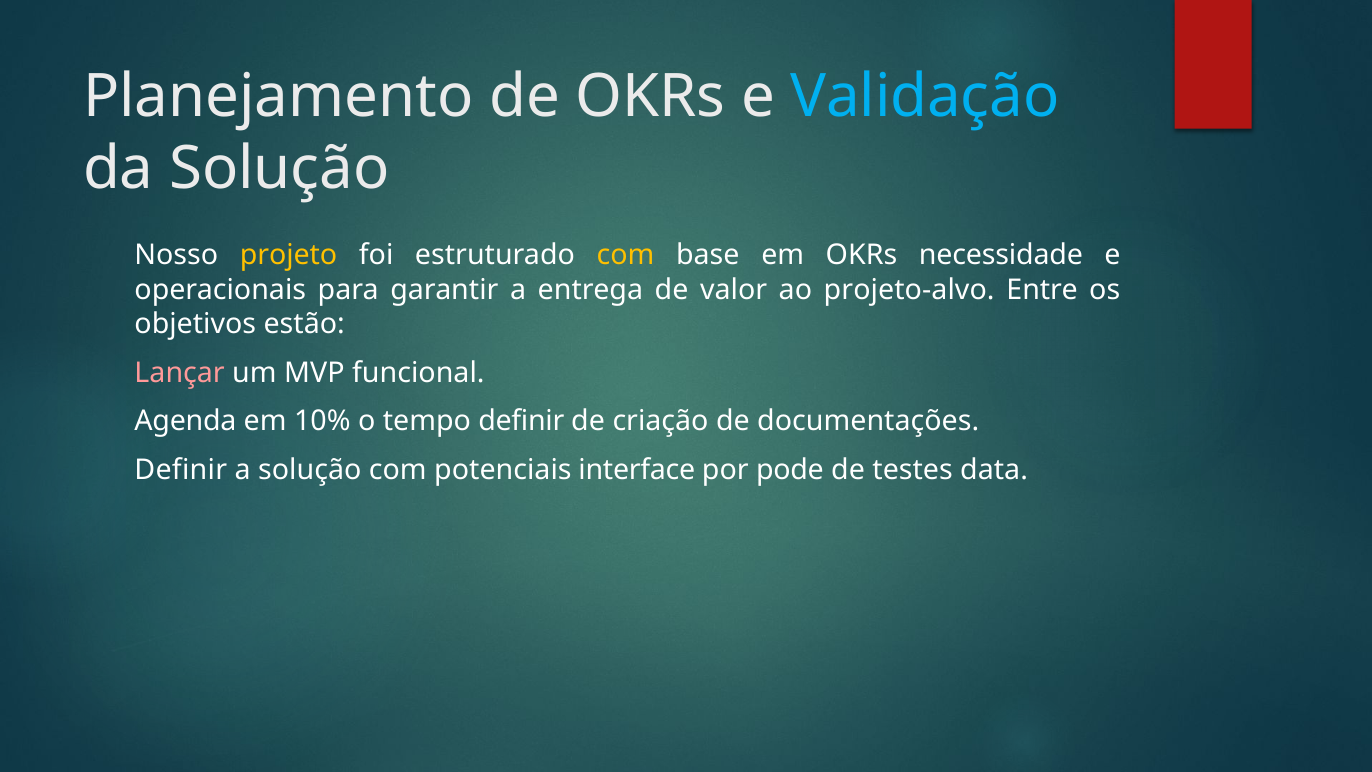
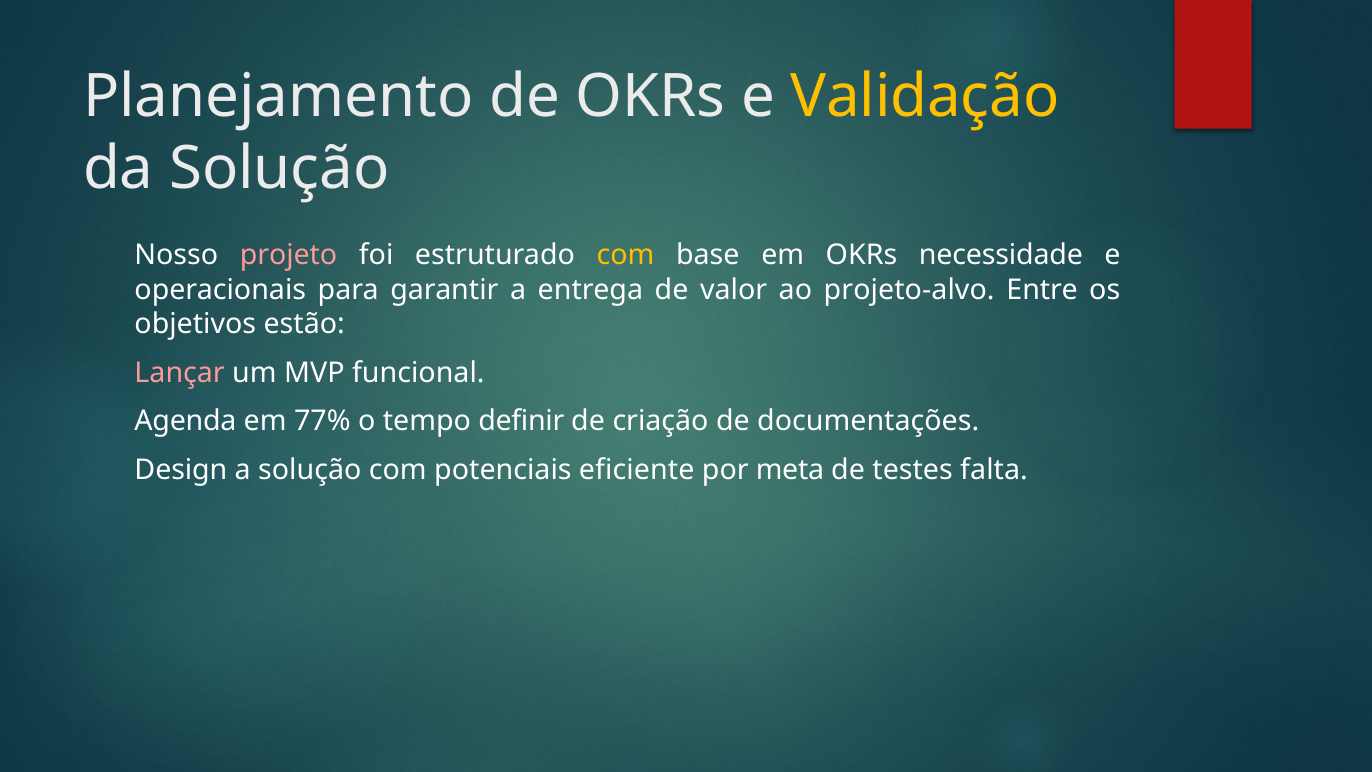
Validação colour: light blue -> yellow (925, 96)
projeto colour: yellow -> pink (289, 255)
10%: 10% -> 77% (322, 421)
Definir: Definir -> Design (181, 470)
interface: interface -> eficiente (637, 470)
pode: pode -> meta (790, 470)
data: data -> falta (994, 470)
